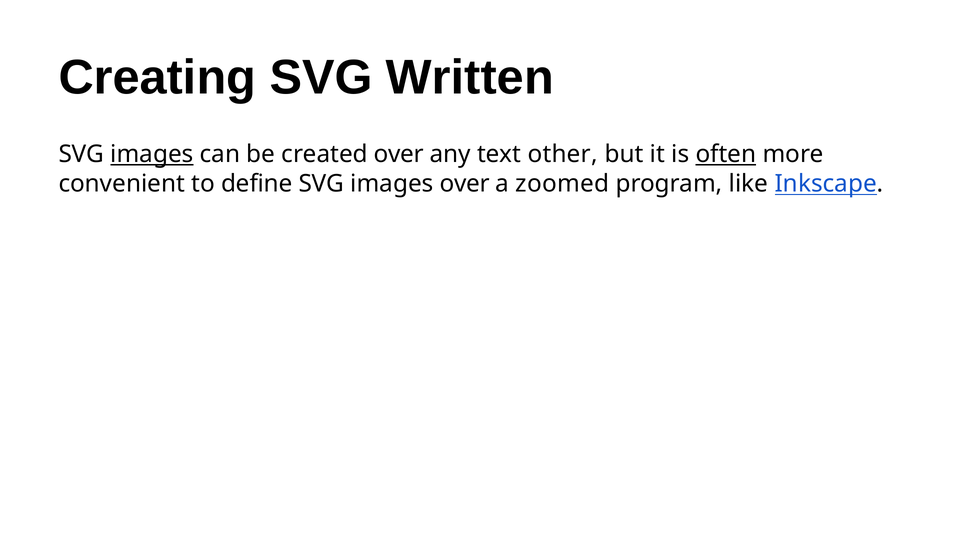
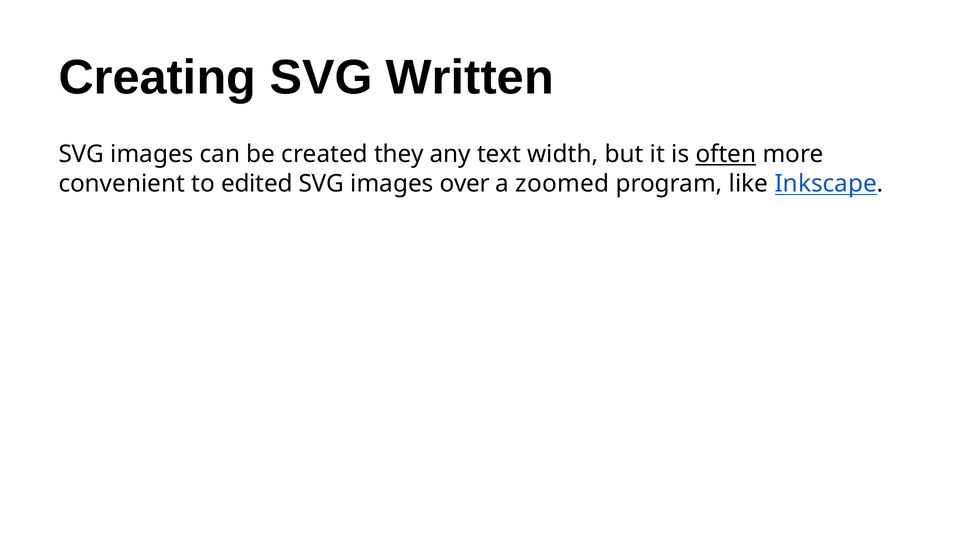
images underline: present -> none (152, 154)
created over: over -> they (399, 154)
other: other -> width (563, 154)
define: define -> edited (257, 183)
